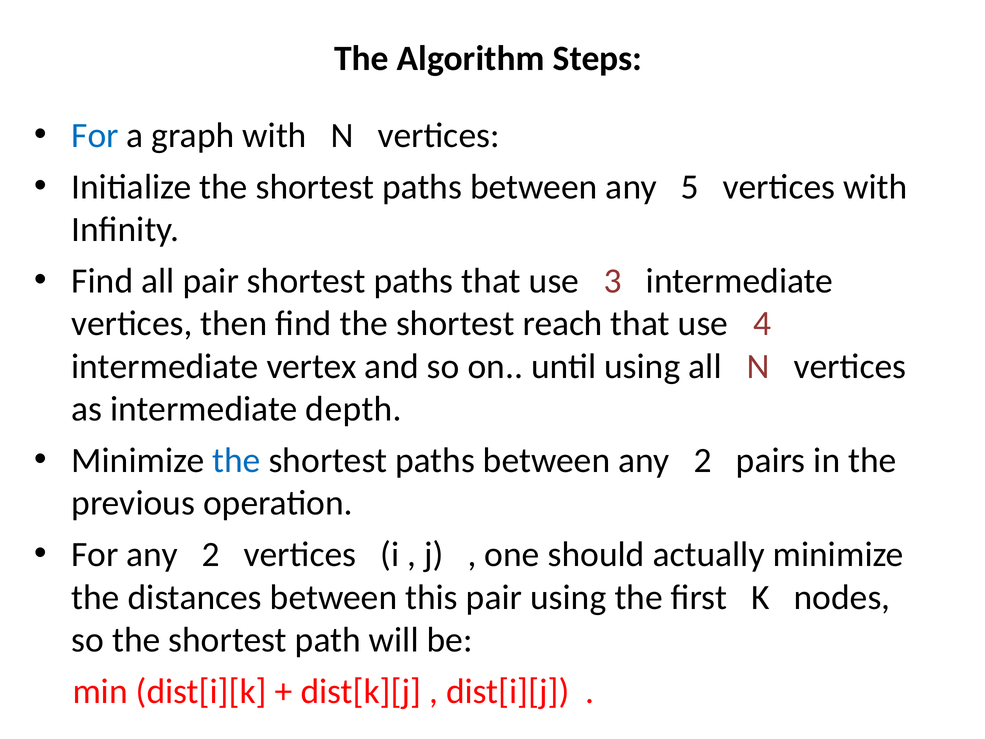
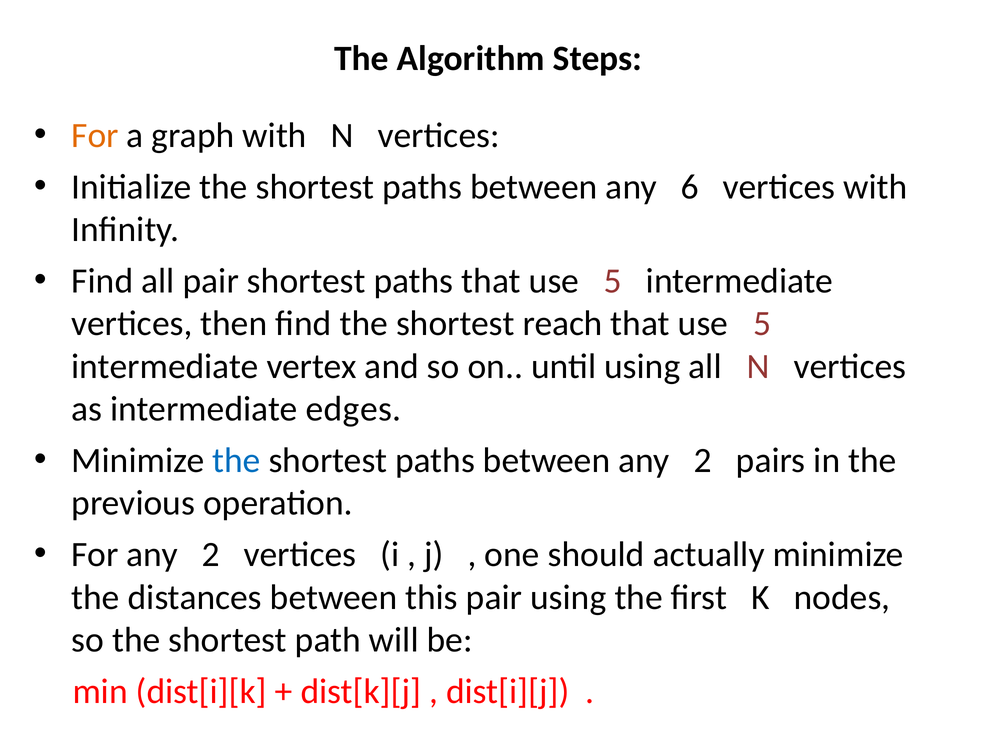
For colour: blue -> orange (95, 135)
5: 5 -> 6 (690, 187)
paths that use 3: 3 -> 5 (613, 281)
4: 4 -> 5 (762, 324)
depth: depth -> edges (354, 409)
